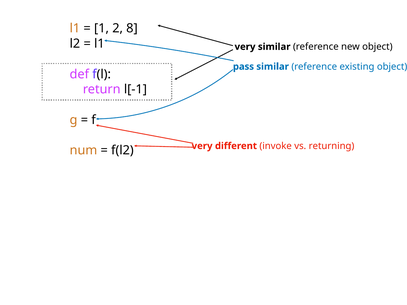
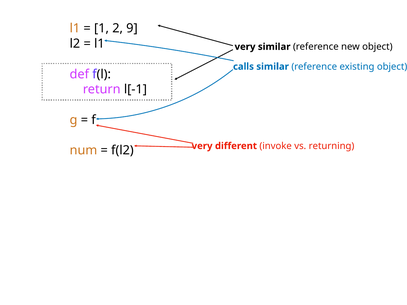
8: 8 -> 9 (132, 28)
pass: pass -> calls (243, 67)
